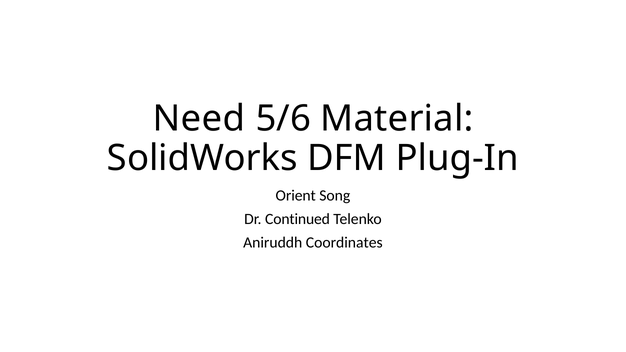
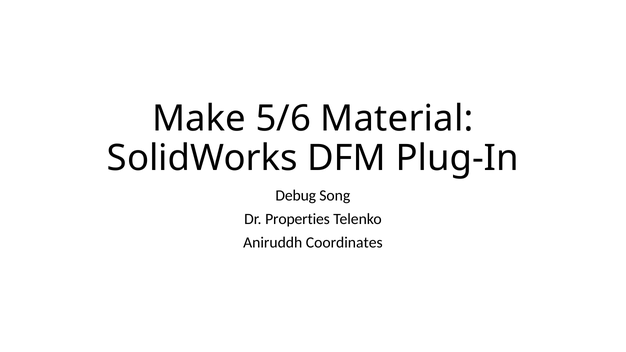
Need: Need -> Make (199, 119)
Orient: Orient -> Debug (296, 196)
Continued: Continued -> Properties (297, 219)
